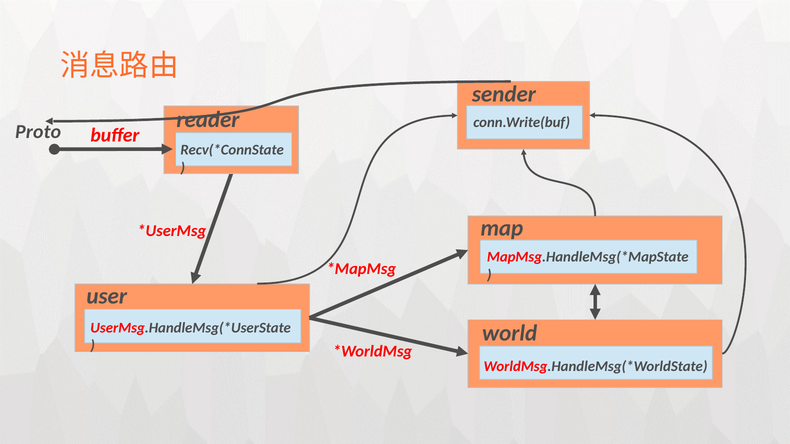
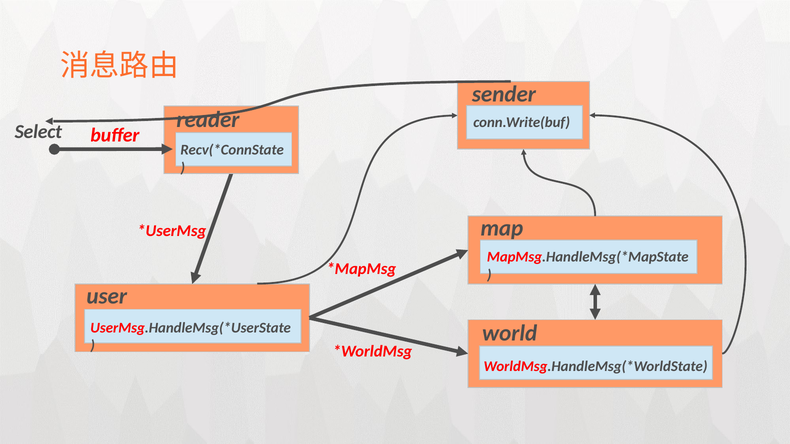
Proto: Proto -> Select (38, 132)
